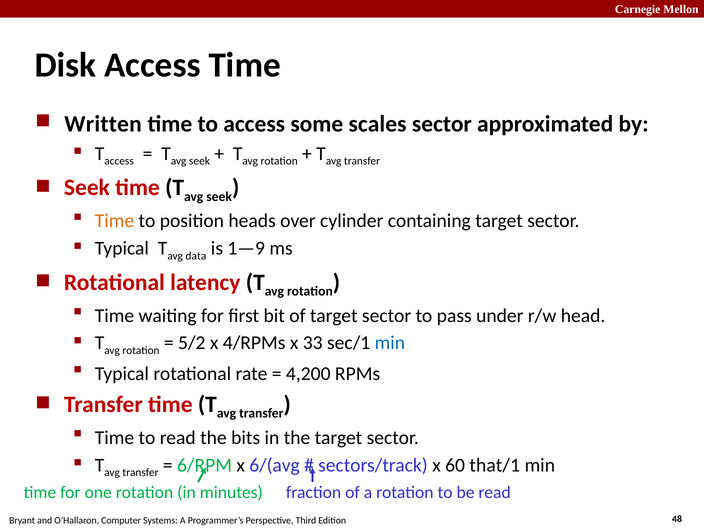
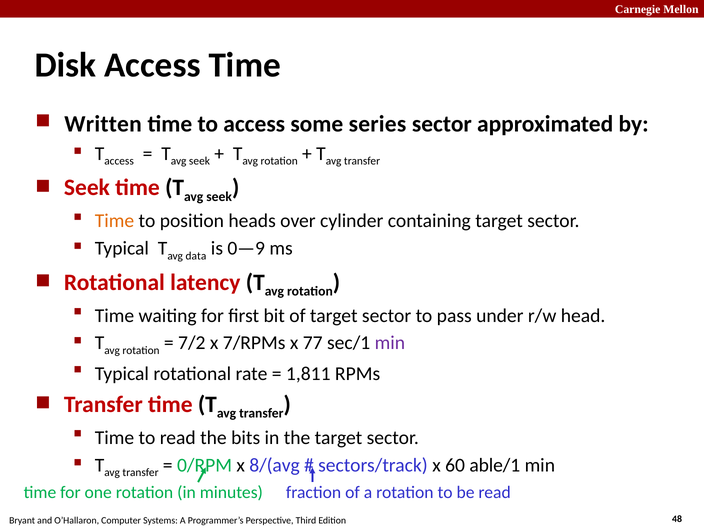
scales: scales -> series (377, 124)
1—9: 1—9 -> 0—9 (246, 248)
5/2: 5/2 -> 7/2 (192, 343)
4/RPMs: 4/RPMs -> 7/RPMs (254, 343)
33: 33 -> 77 (313, 343)
min colour: blue -> purple (390, 343)
4,200: 4,200 -> 1,811 (308, 374)
6/RPM: 6/RPM -> 0/RPM (205, 465)
6/(avg: 6/(avg -> 8/(avg (275, 465)
that/1: that/1 -> able/1 (495, 465)
